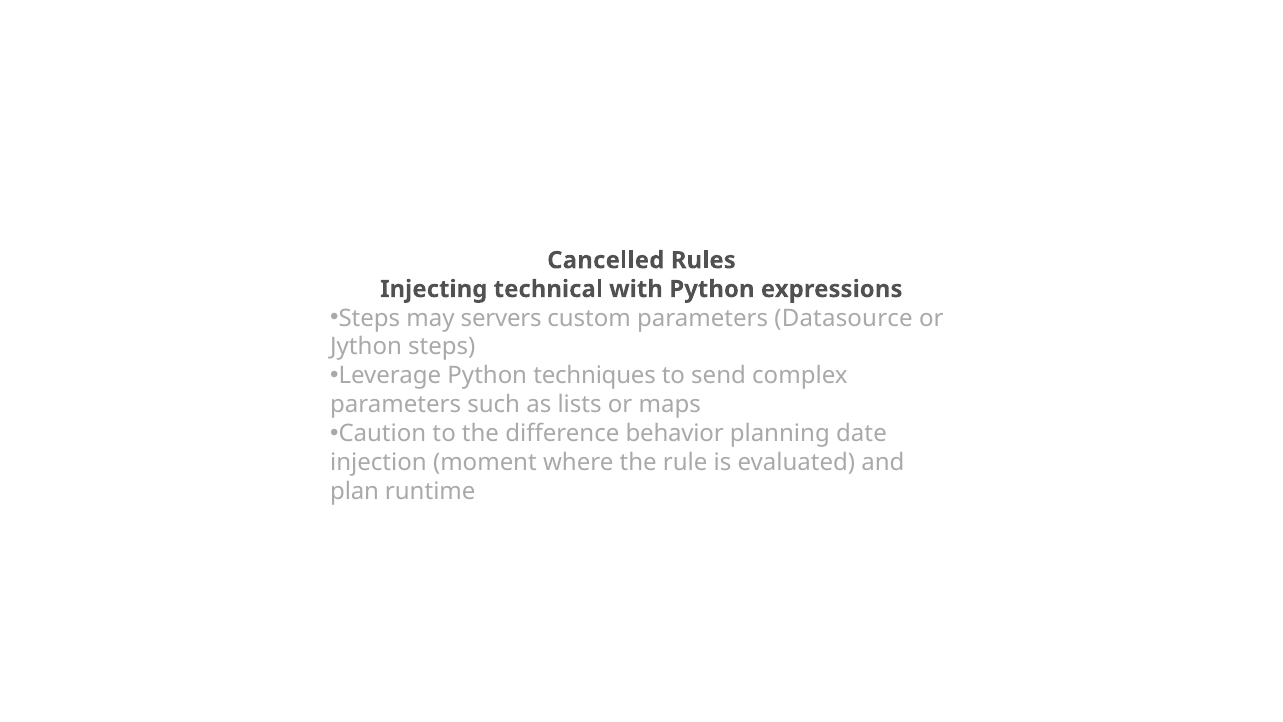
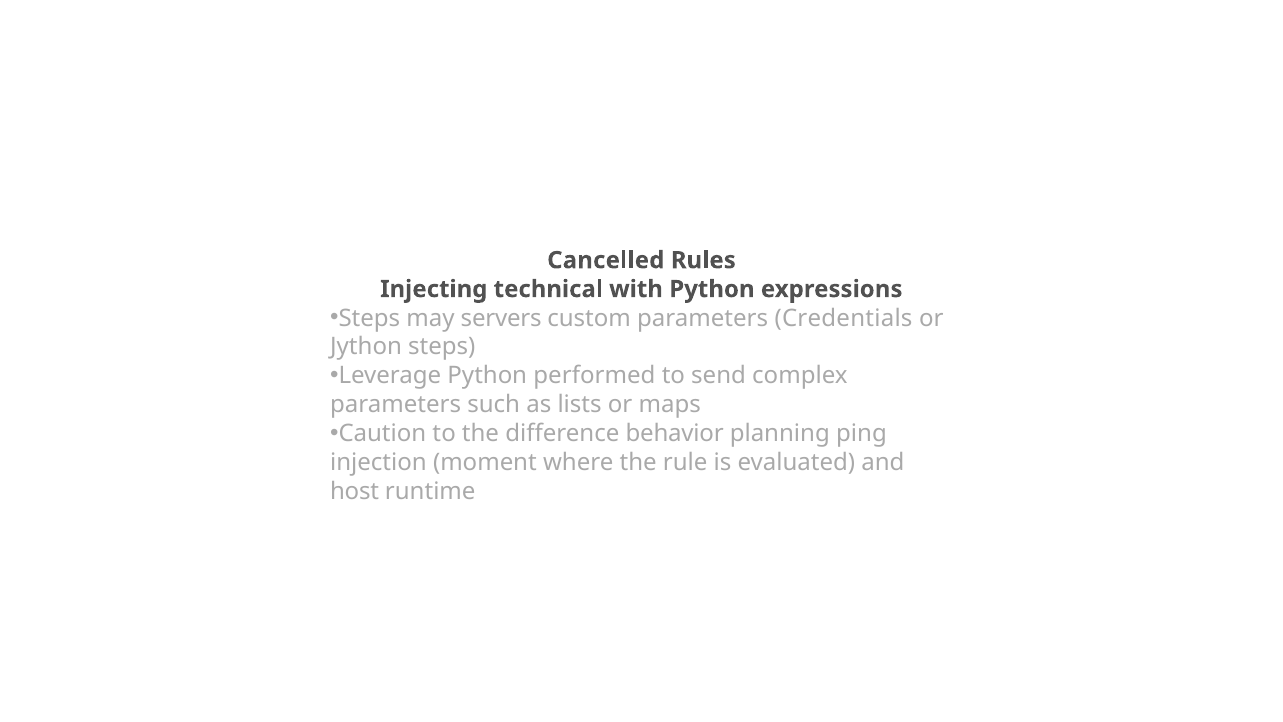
Datasource: Datasource -> Credentials (844, 318)
techniques: techniques -> performed (594, 376)
date: date -> ping (861, 433)
plan: plan -> host (355, 491)
